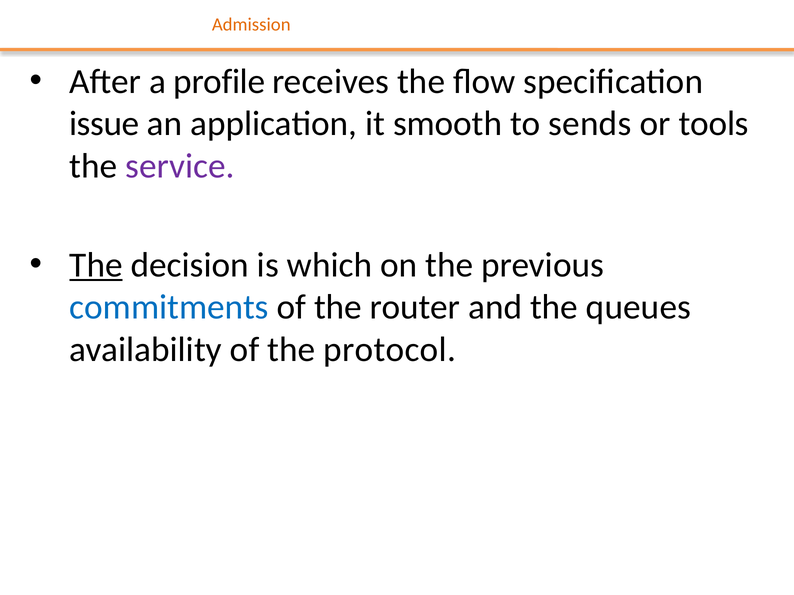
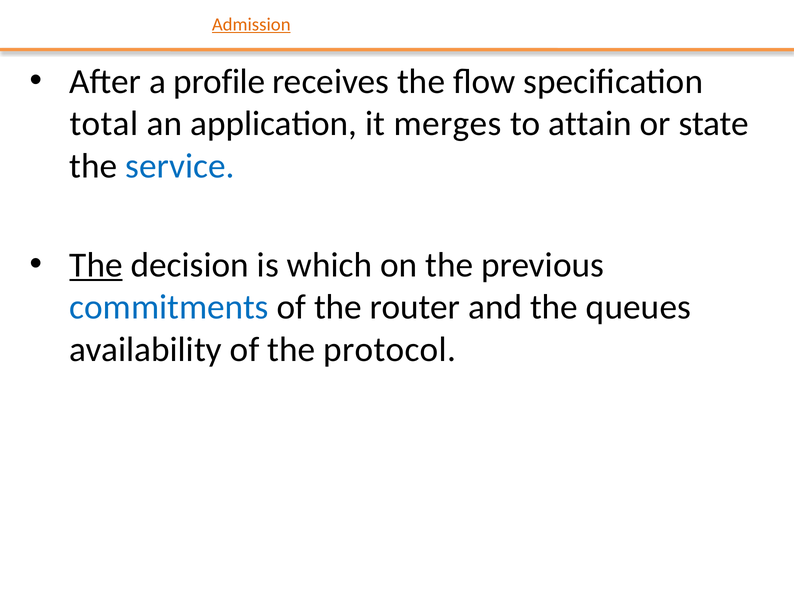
Admission underline: none -> present (251, 25)
issue: issue -> total (104, 124)
smooth: smooth -> merges (447, 124)
sends: sends -> attain (590, 124)
tools: tools -> state (714, 124)
service colour: purple -> blue (180, 166)
